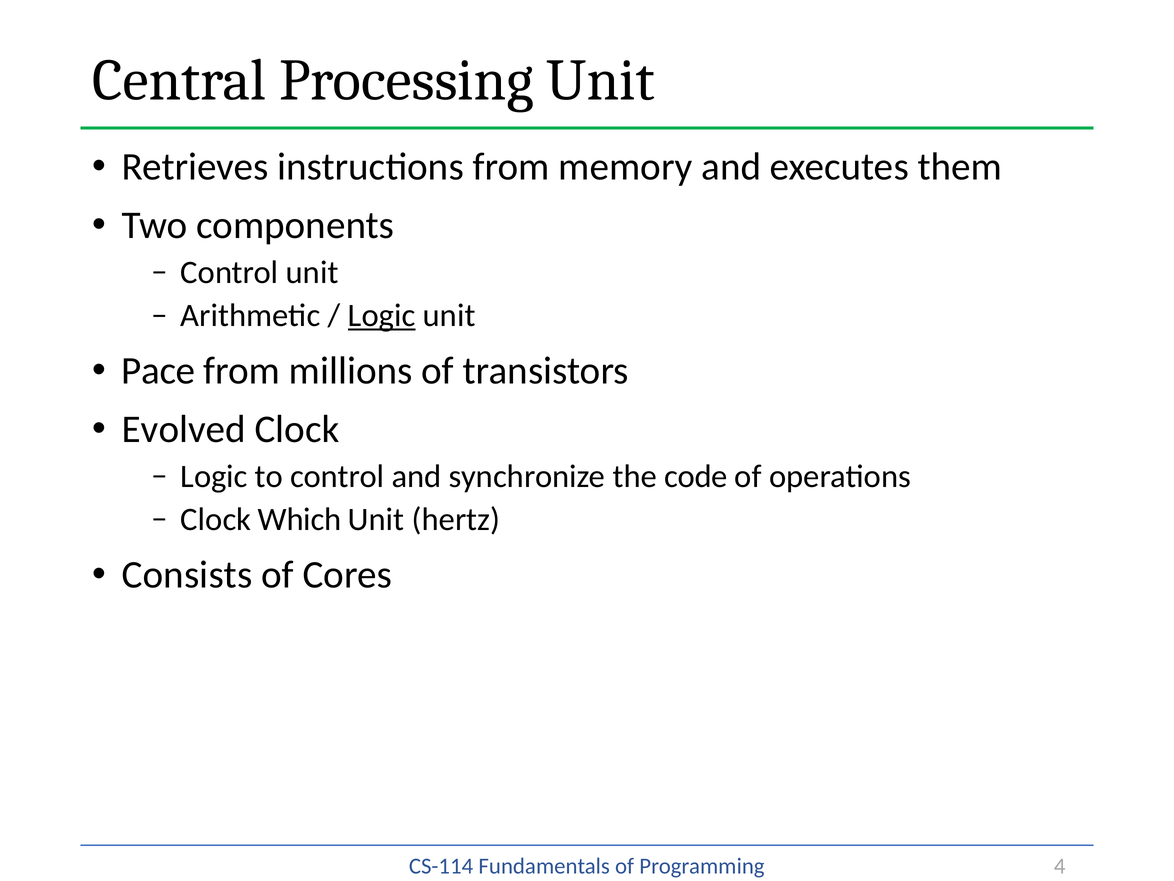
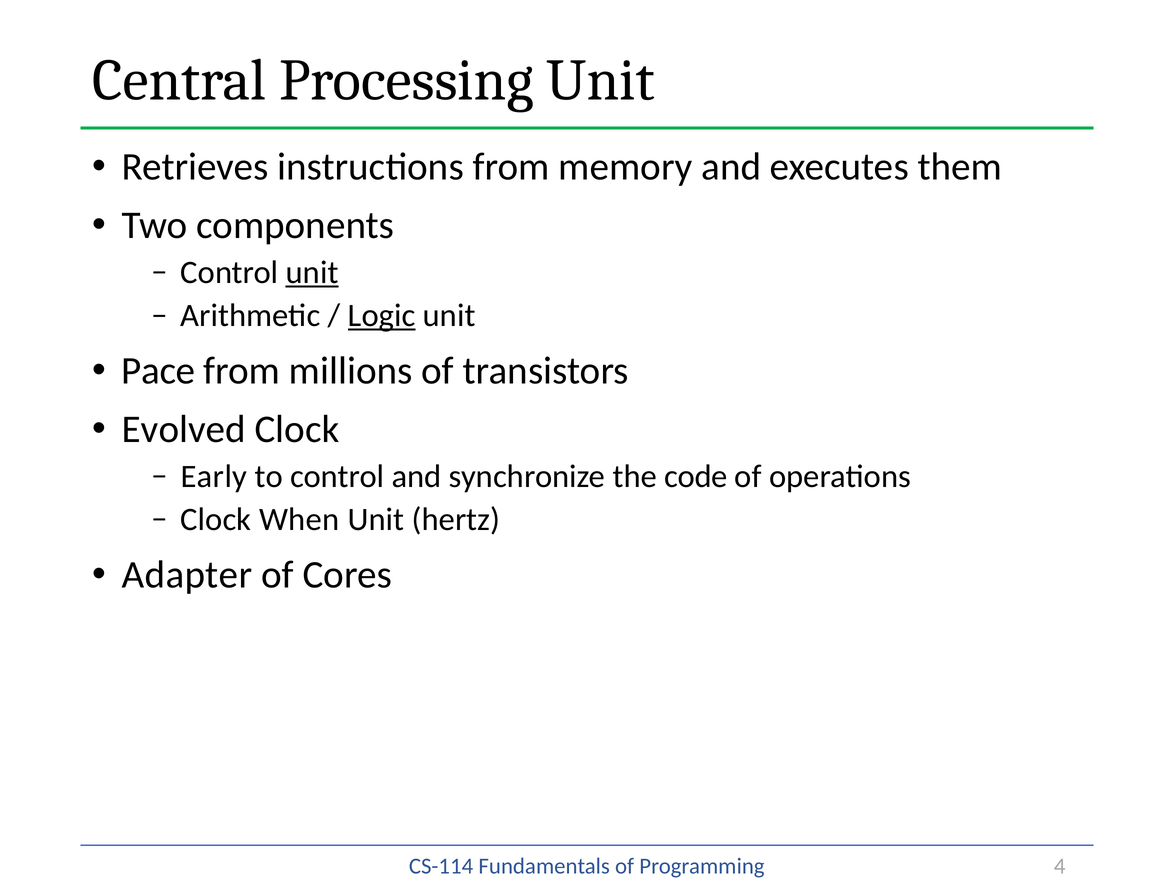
unit underline: none -> present (312, 272)
Logic: Logic -> Early (214, 476)
Which: Which -> When (299, 519)
Consists: Consists -> Adapter (187, 574)
